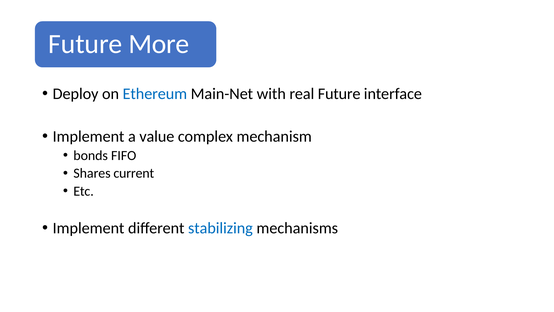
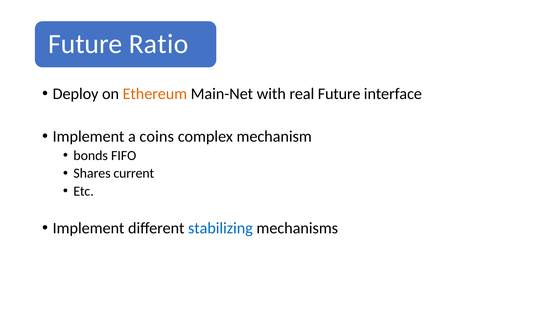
More: More -> Ratio (158, 44)
Ethereum colour: blue -> orange (155, 94)
value: value -> coins (157, 136)
